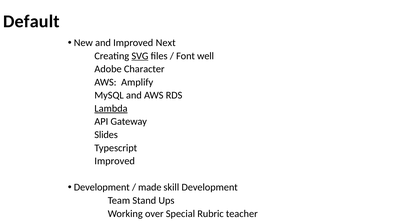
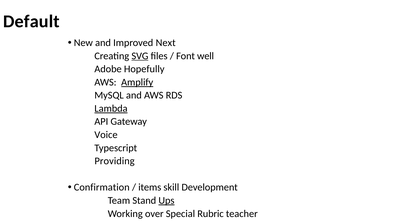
Character: Character -> Hopefully (144, 69)
Amplify underline: none -> present (137, 82)
Slides: Slides -> Voice (106, 135)
Improved: Improved -> Providing (115, 161)
Development: Development -> Confirmation (102, 187)
made: made -> items (150, 187)
Ups underline: none -> present (166, 201)
